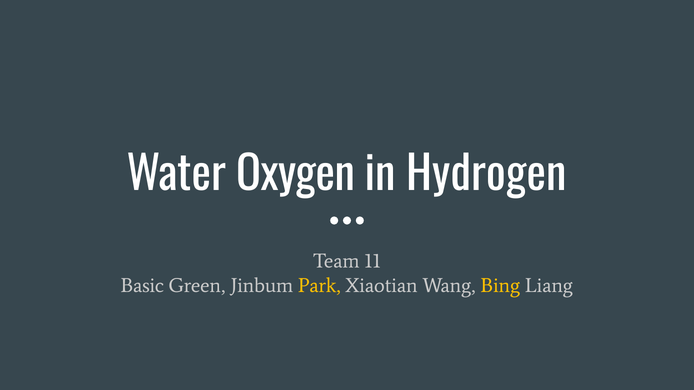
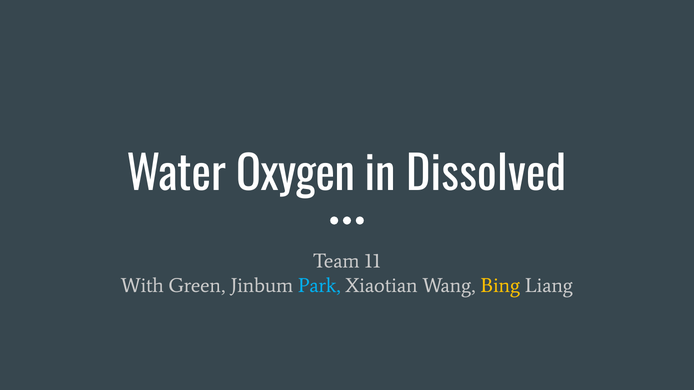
Hydrogen: Hydrogen -> Dissolved (486, 175)
Basic: Basic -> With (142, 286)
Park colour: yellow -> light blue (319, 286)
